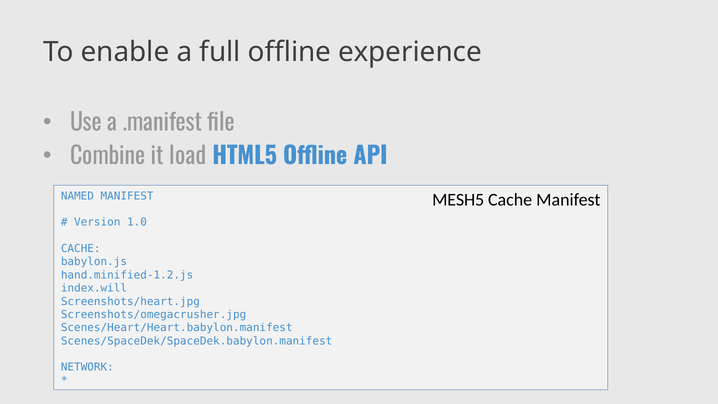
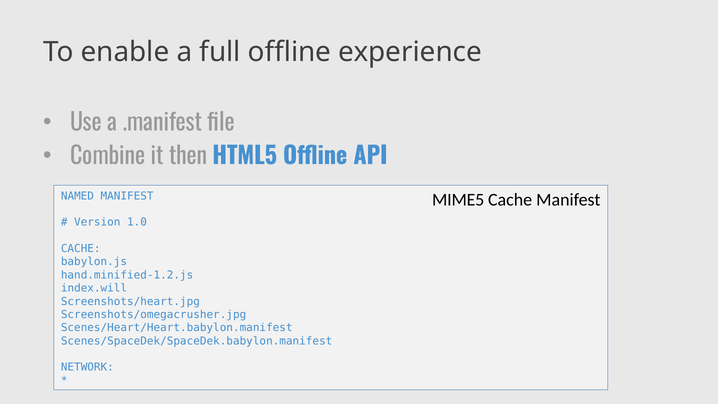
load: load -> then (188, 156)
MESH5: MESH5 -> MIME5 (458, 200)
